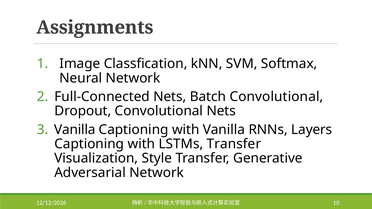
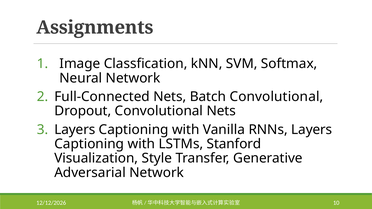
Vanilla: Vanilla -> Layers (75, 130)
LSTMs Transfer: Transfer -> Stanford (234, 144)
